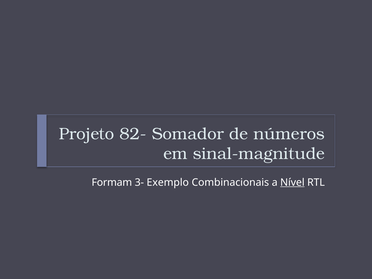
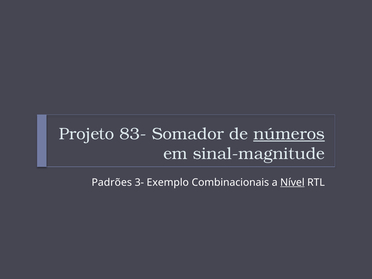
82-: 82- -> 83- (133, 134)
números underline: none -> present (289, 134)
Formam: Formam -> Padrões (112, 182)
